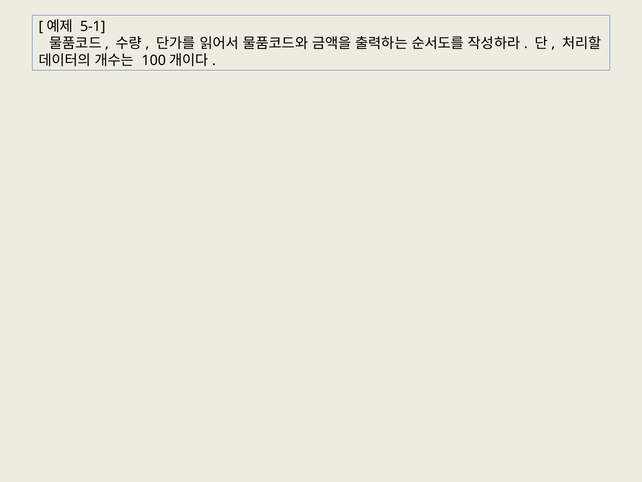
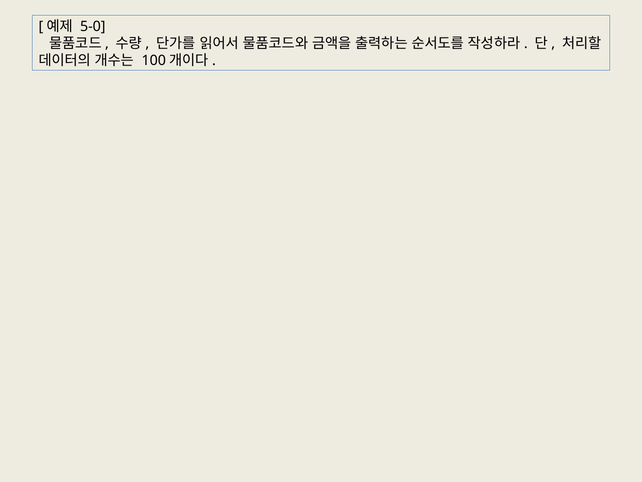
5-1: 5-1 -> 5-0 (93, 26)
